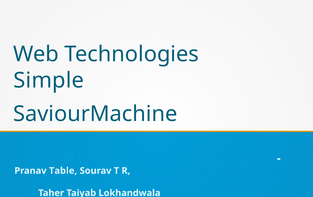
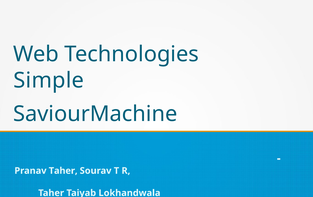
Pranav Table: Table -> Taher (63, 171)
